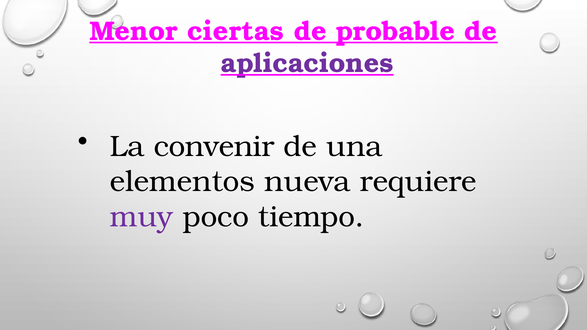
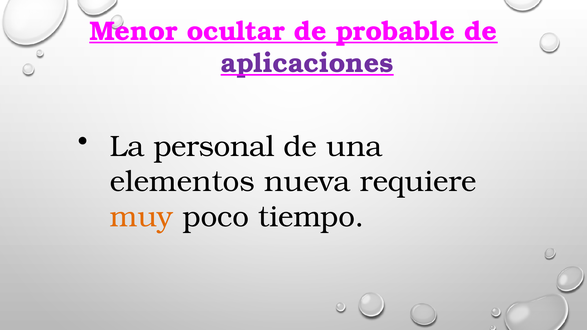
ciertas: ciertas -> ocultar (236, 31)
convenir: convenir -> personal (214, 146)
muy colour: purple -> orange (141, 217)
